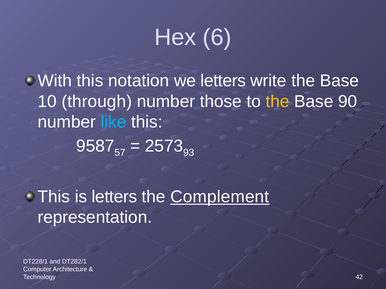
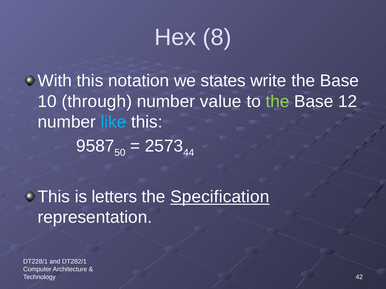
6: 6 -> 8 (217, 37)
we letters: letters -> states (223, 81)
those: those -> value (221, 102)
the colour: yellow -> light green (278, 102)
90: 90 -> 12 (348, 102)
57: 57 -> 50 (120, 153)
93: 93 -> 44 (189, 153)
Complement: Complement -> Specification (220, 197)
